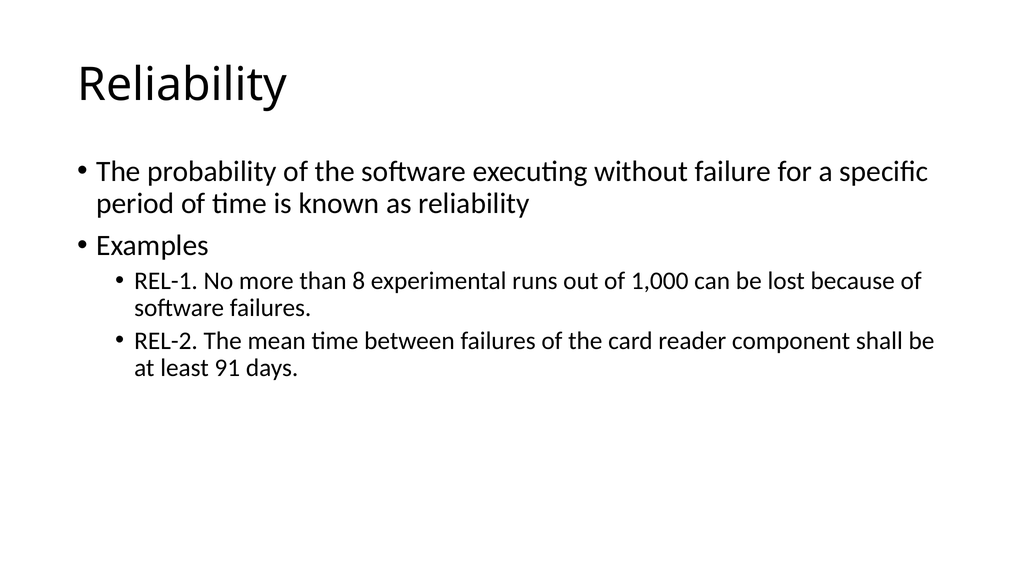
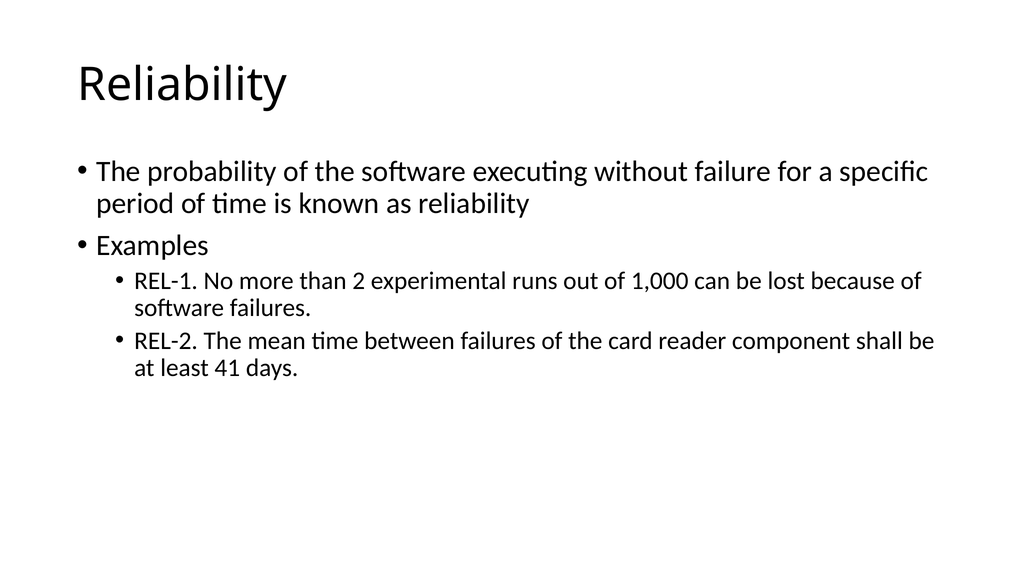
8: 8 -> 2 (359, 281)
91: 91 -> 41 (227, 368)
